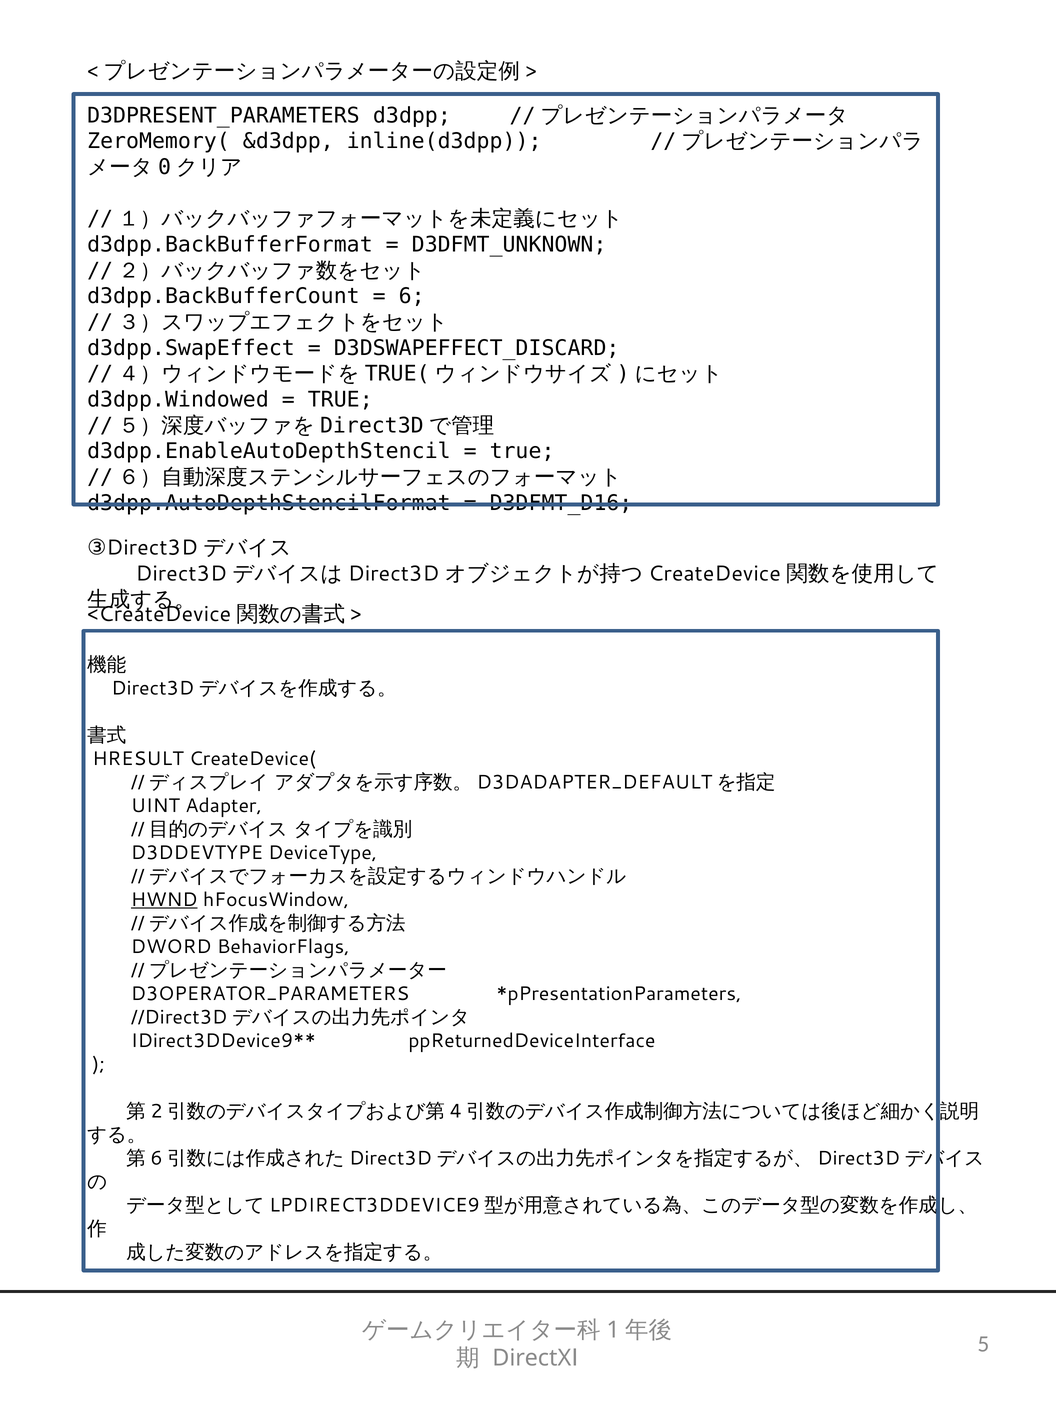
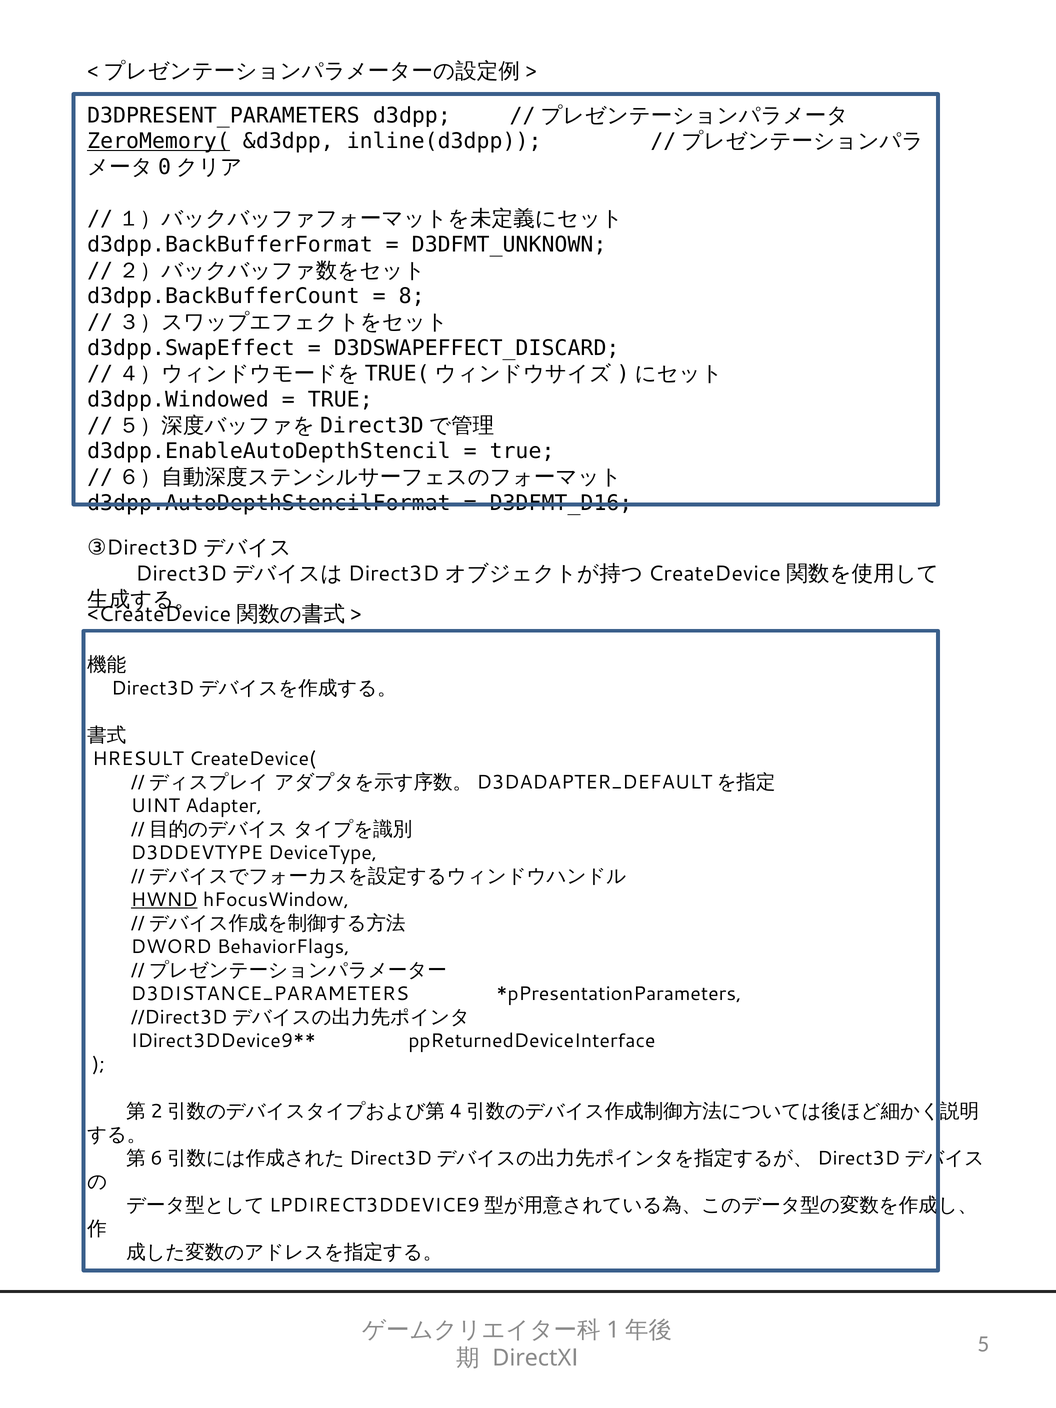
ZeroMemory( underline: none -> present (158, 141)
6: 6 -> 8 (412, 296)
D3OPERATOR_PARAMETERS: D3OPERATOR_PARAMETERS -> D3DISTANCE_PARAMETERS (270, 994)
